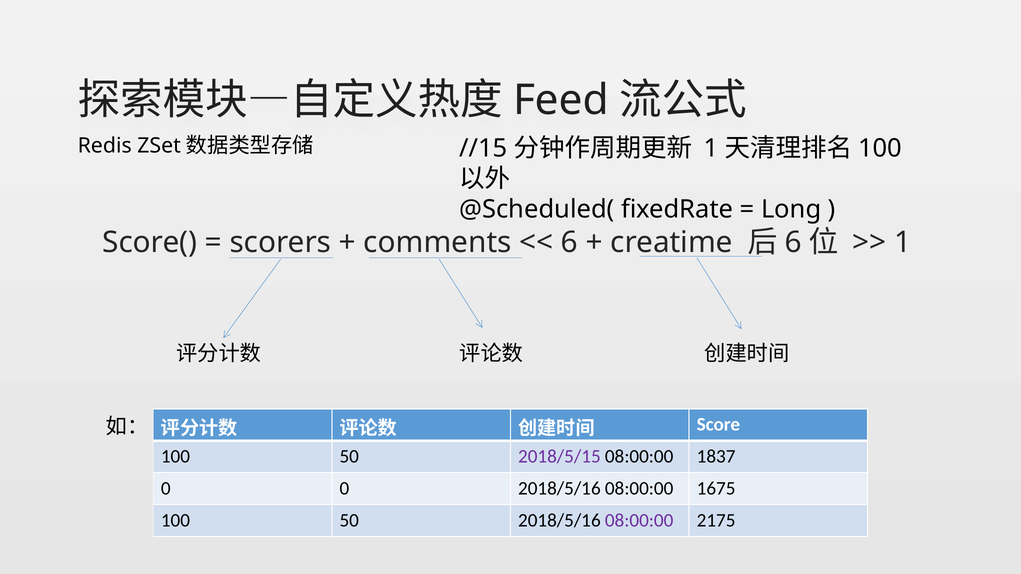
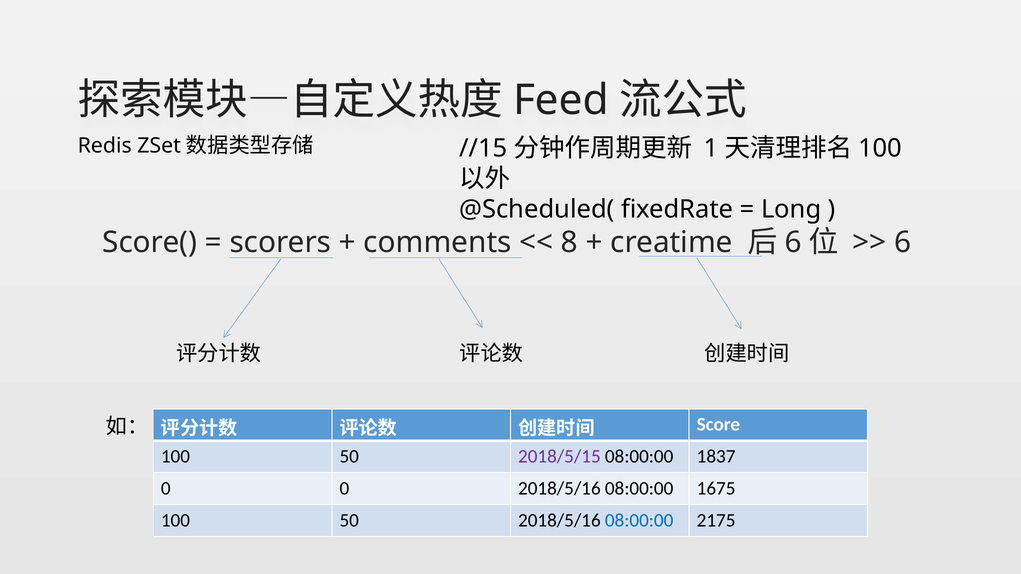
6: 6 -> 8 (569, 242)
1: 1 -> 6 (903, 242)
08:00:00 colour: purple -> blue (639, 520)
